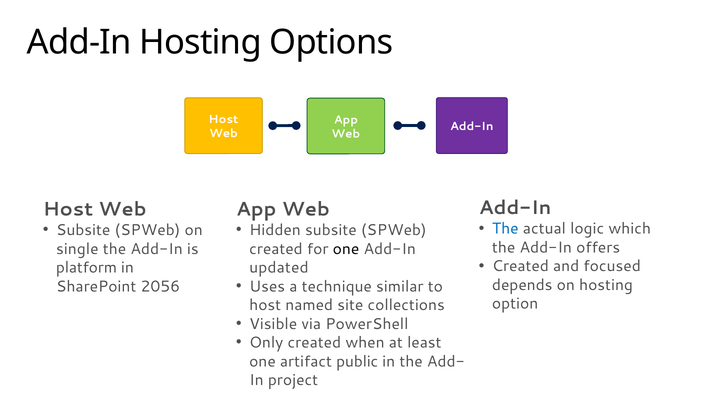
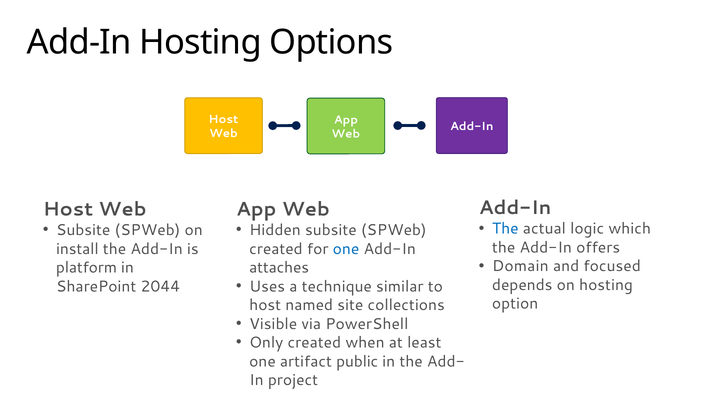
single: single -> install (77, 249)
one colour: black -> blue (346, 249)
Created: Created -> Domain (520, 266)
updated: updated -> attaches (279, 268)
2056: 2056 -> 2044 (160, 286)
